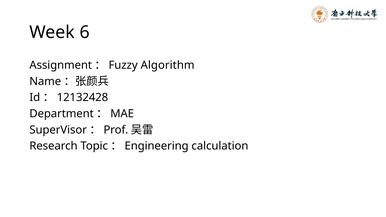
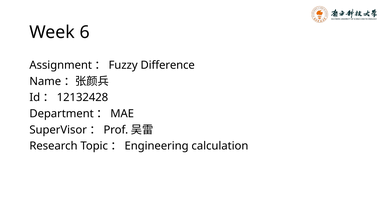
Algorithm: Algorithm -> Difference (168, 65)
